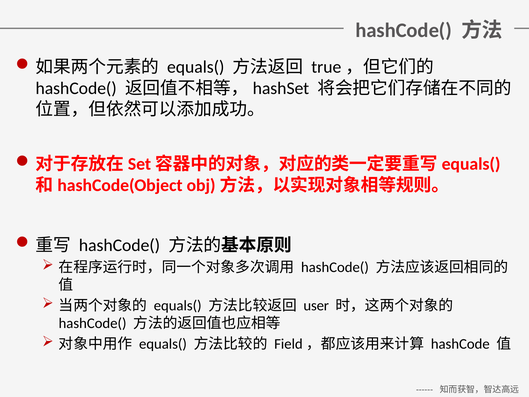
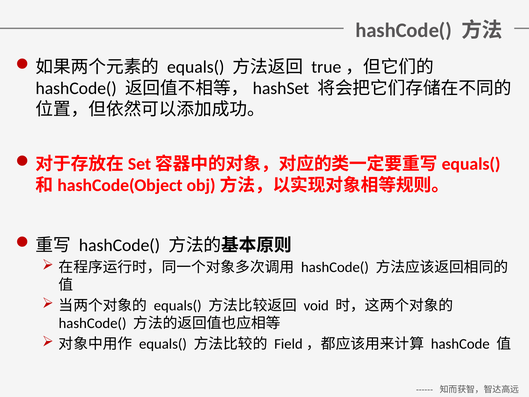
user: user -> void (316, 306)
